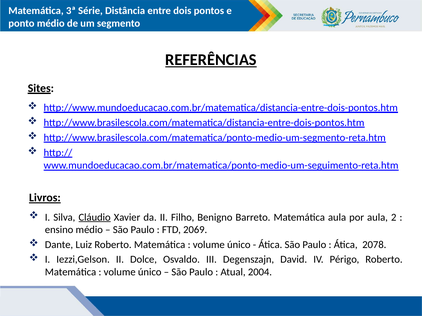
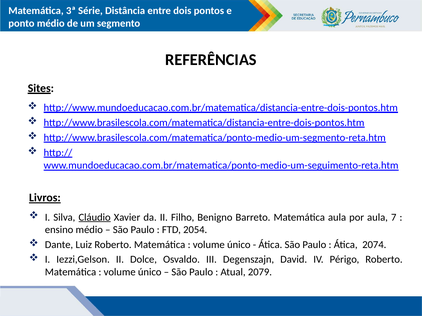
REFERÊNCIAS underline: present -> none (211, 60)
2: 2 -> 7 (394, 218)
2069: 2069 -> 2054 (195, 230)
2078: 2078 -> 2074 (374, 245)
2004: 2004 -> 2079 (260, 272)
